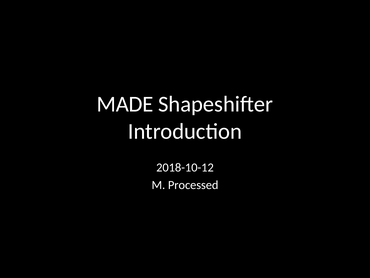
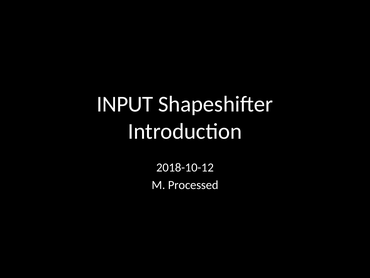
MADE: MADE -> INPUT (125, 104)
